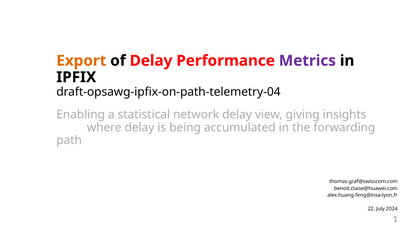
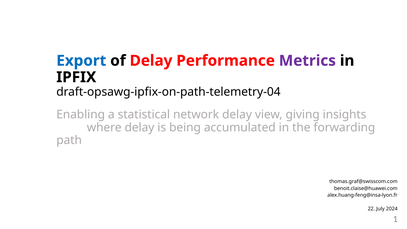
Export colour: orange -> blue (81, 61)
